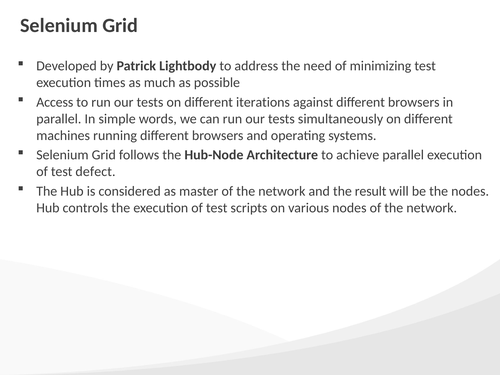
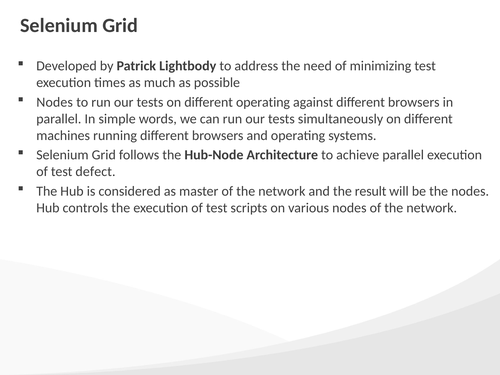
Access: Access -> Nodes (55, 102)
different iterations: iterations -> operating (263, 102)
